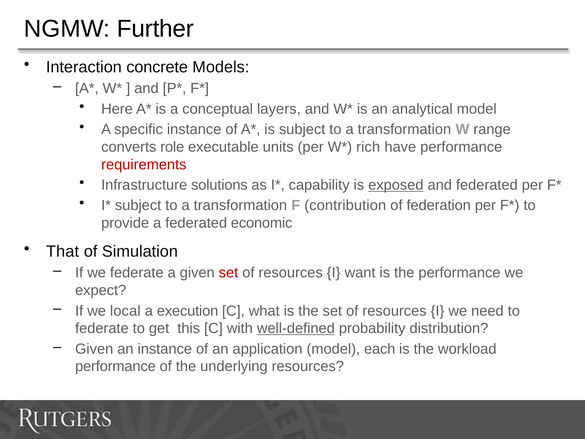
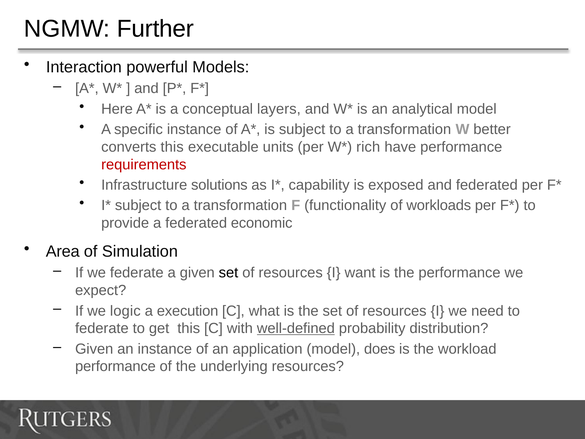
concrete: concrete -> powerful (157, 67)
range: range -> better (492, 129)
converts role: role -> this (172, 147)
exposed underline: present -> none (396, 185)
contribution: contribution -> functionality (345, 205)
federation: federation -> workloads (439, 205)
That: That -> Area (63, 251)
set colour: red -> black (228, 273)
local: local -> logic (125, 311)
each: each -> does (380, 349)
